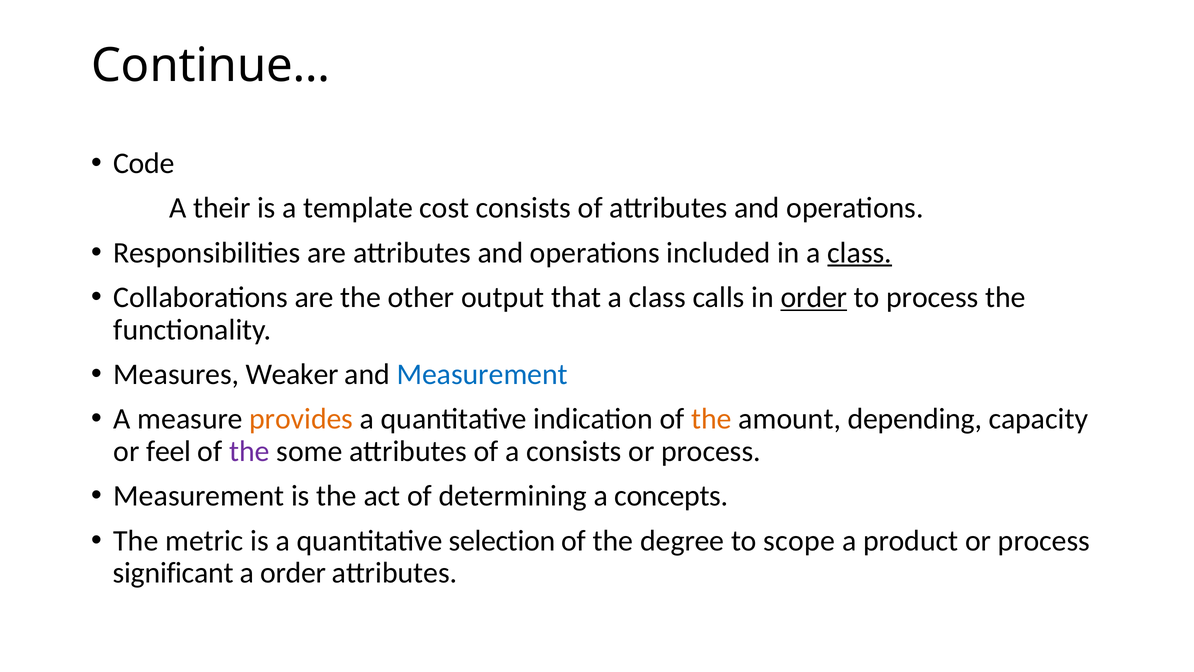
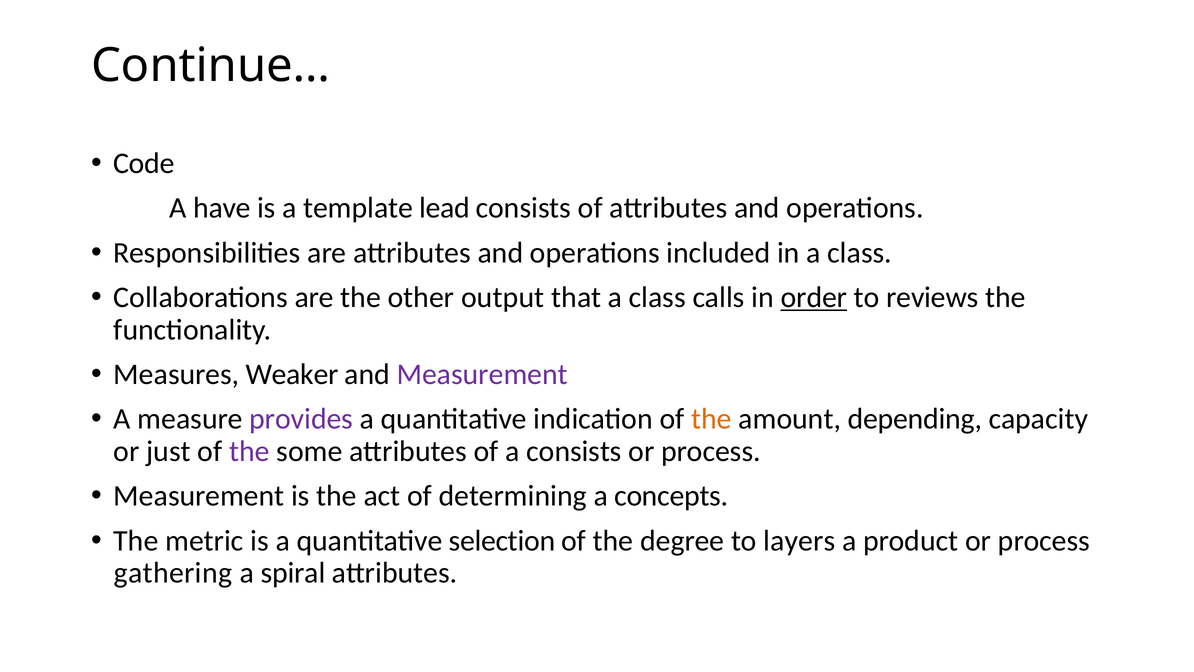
their: their -> have (222, 208)
cost: cost -> lead (444, 208)
class underline: present -> none (860, 253)
to process: process -> reviews (932, 297)
Measurement colour: blue -> purple (482, 374)
provides colour: orange -> purple (301, 419)
feel: feel -> just (169, 451)
scope: scope -> layers (799, 540)
significant: significant -> gathering (173, 573)
a order: order -> spiral (293, 573)
